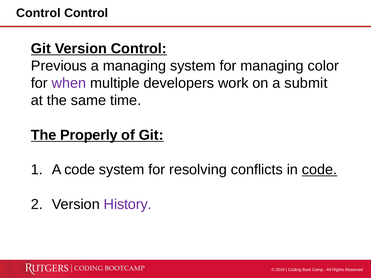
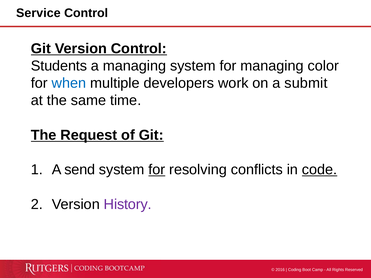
Control: Control -> Service (38, 13)
Previous: Previous -> Students (59, 66)
when colour: purple -> blue (69, 83)
Properly: Properly -> Request (89, 135)
A code: code -> send (80, 170)
for underline: none -> present (157, 170)
